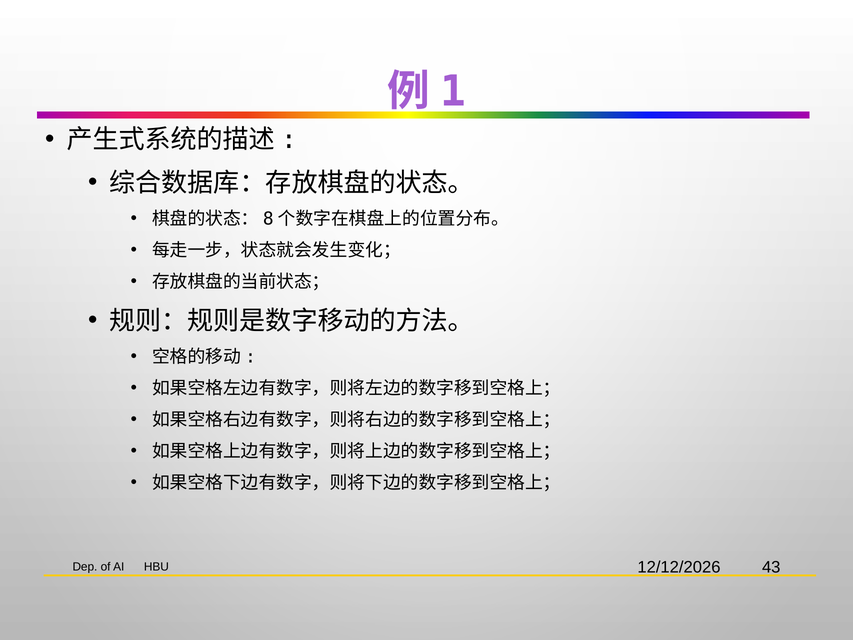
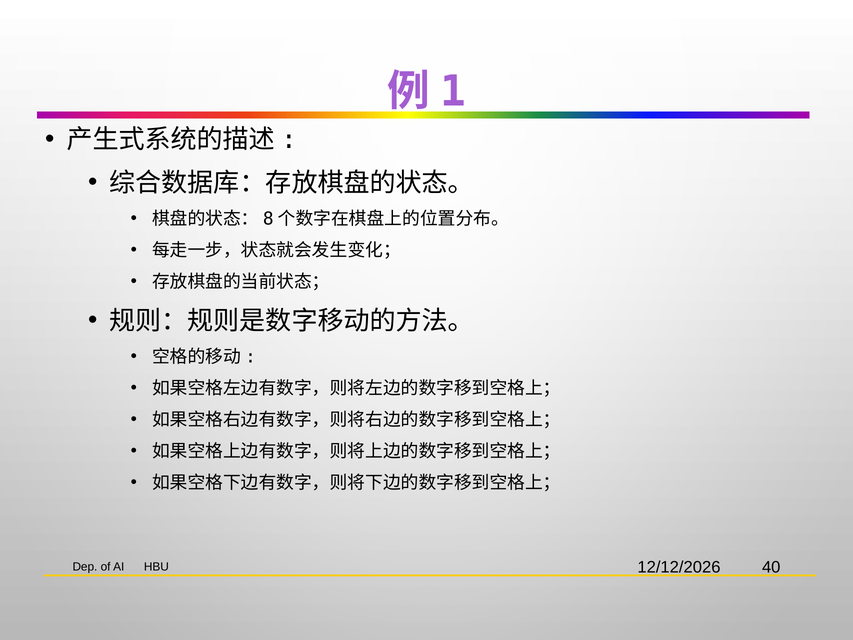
43: 43 -> 40 (771, 567)
